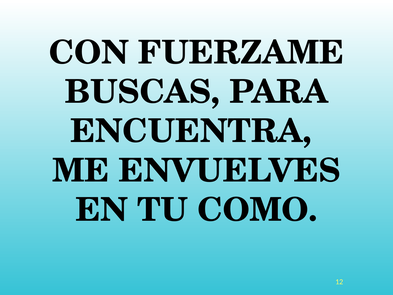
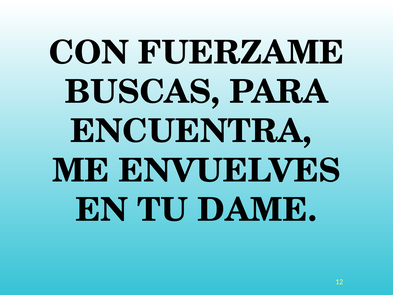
COMO: COMO -> DAME (257, 210)
